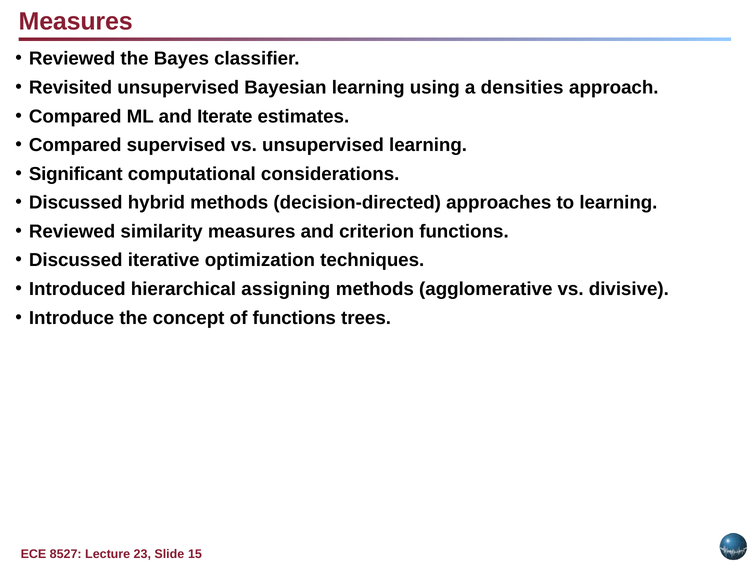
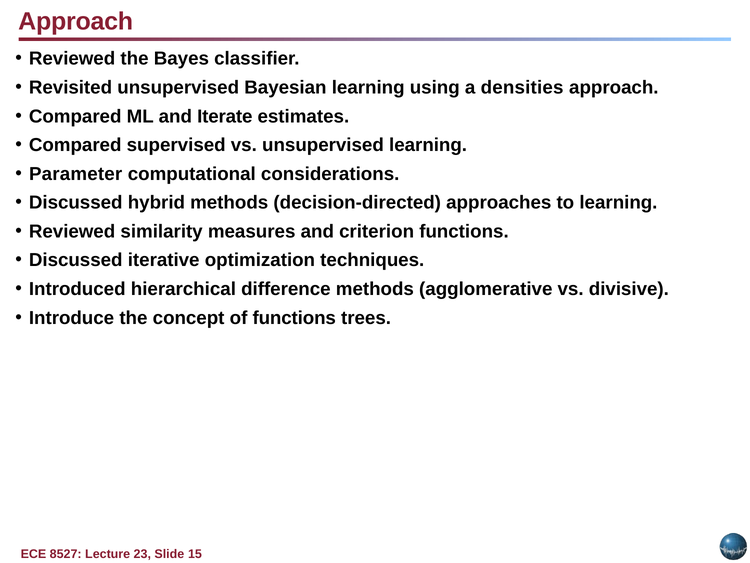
Measures: Measures -> Approach (76, 21)
Significant: Significant -> Parameter (76, 174)
assigning: assigning -> difference (286, 289)
